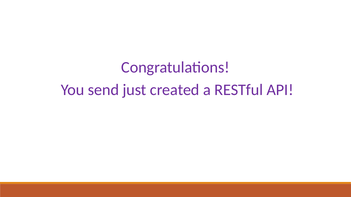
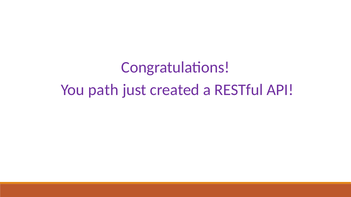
send: send -> path (103, 90)
